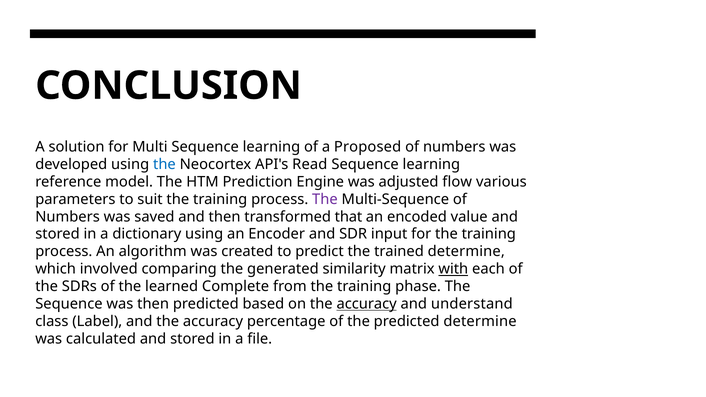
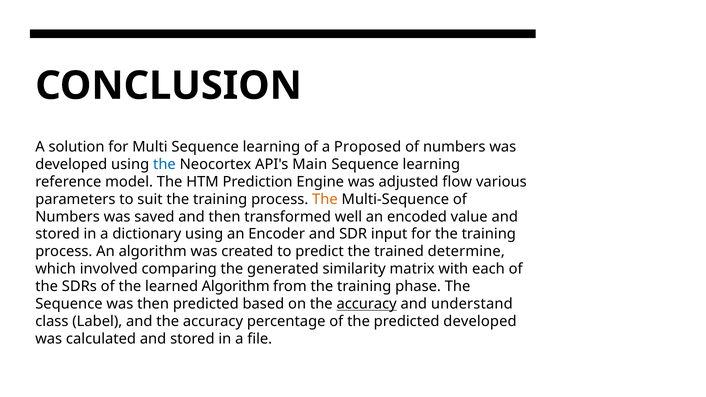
Read: Read -> Main (310, 164)
The colour: purple -> orange (325, 199)
that: that -> well (348, 217)
with underline: present -> none (453, 269)
learned Complete: Complete -> Algorithm (236, 287)
predicted determine: determine -> developed (480, 322)
